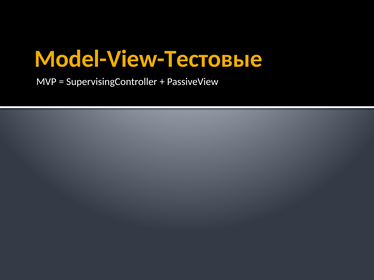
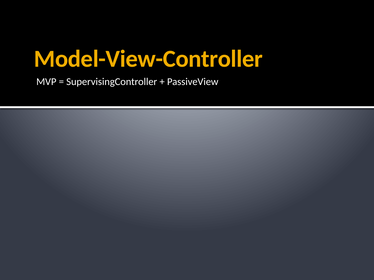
Model-View-Тестовые: Model-View-Тестовые -> Model-View-Controller (148, 59)
